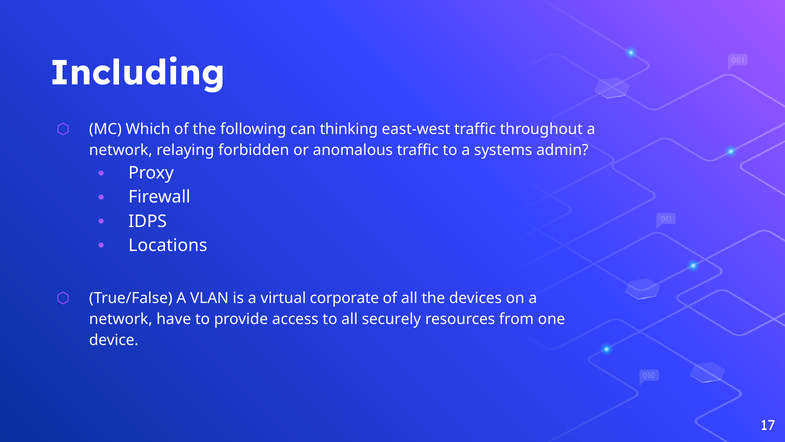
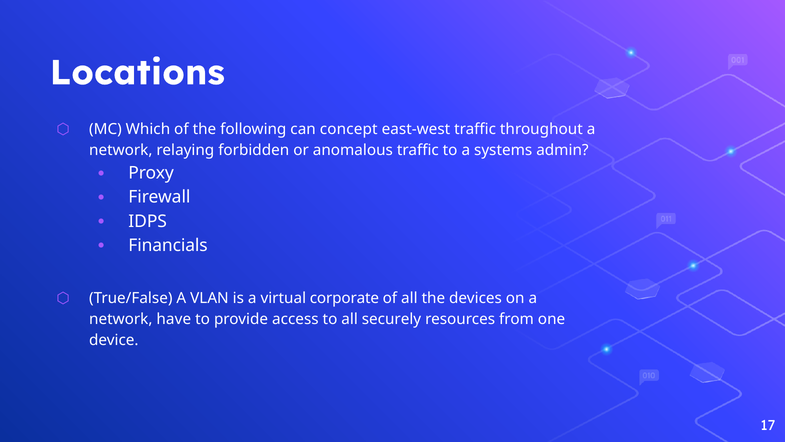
Including: Including -> Locations (137, 73)
thinking: thinking -> concept (349, 129)
Locations: Locations -> Financials (168, 245)
